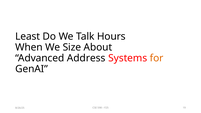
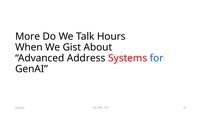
Least: Least -> More (28, 36)
Size: Size -> Gist (72, 47)
for colour: orange -> blue (157, 58)
